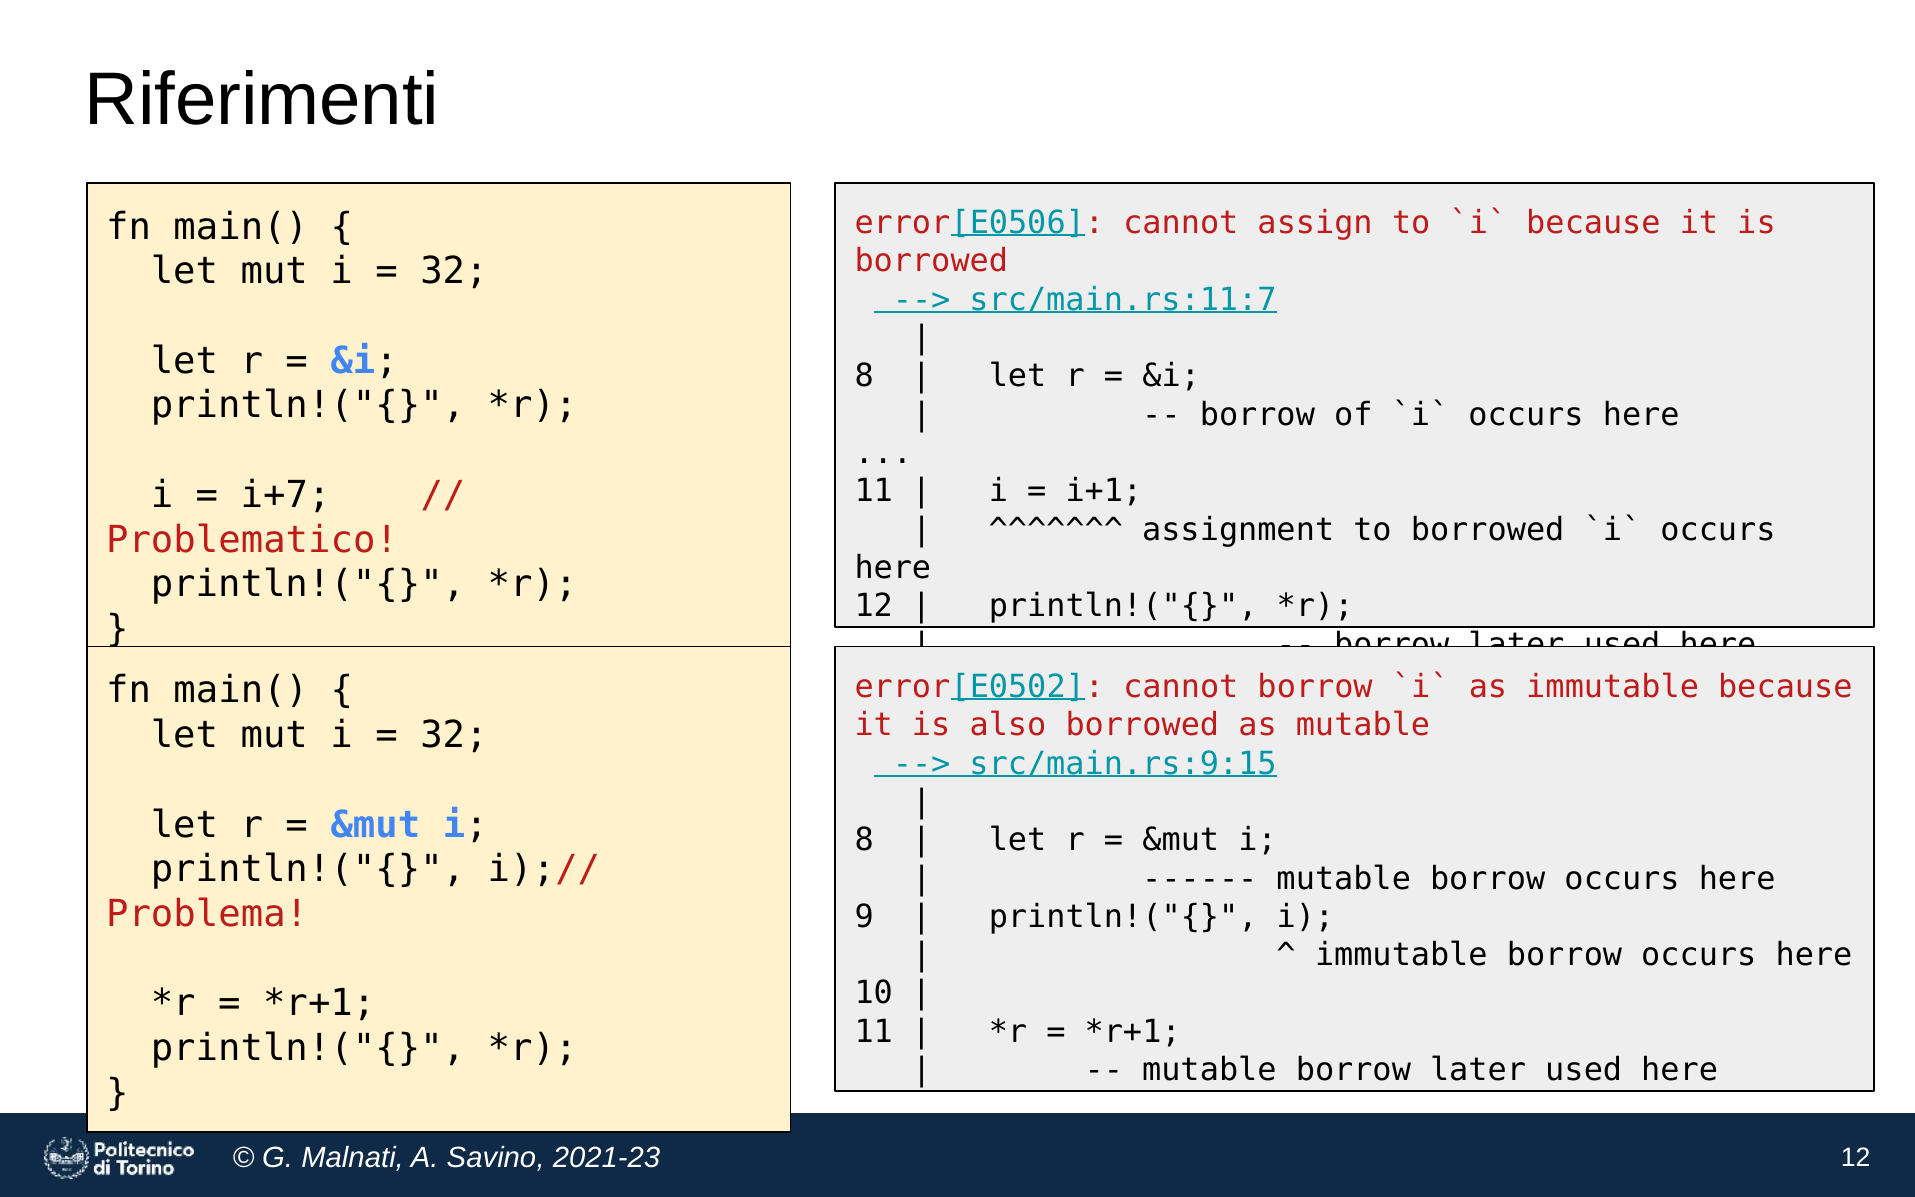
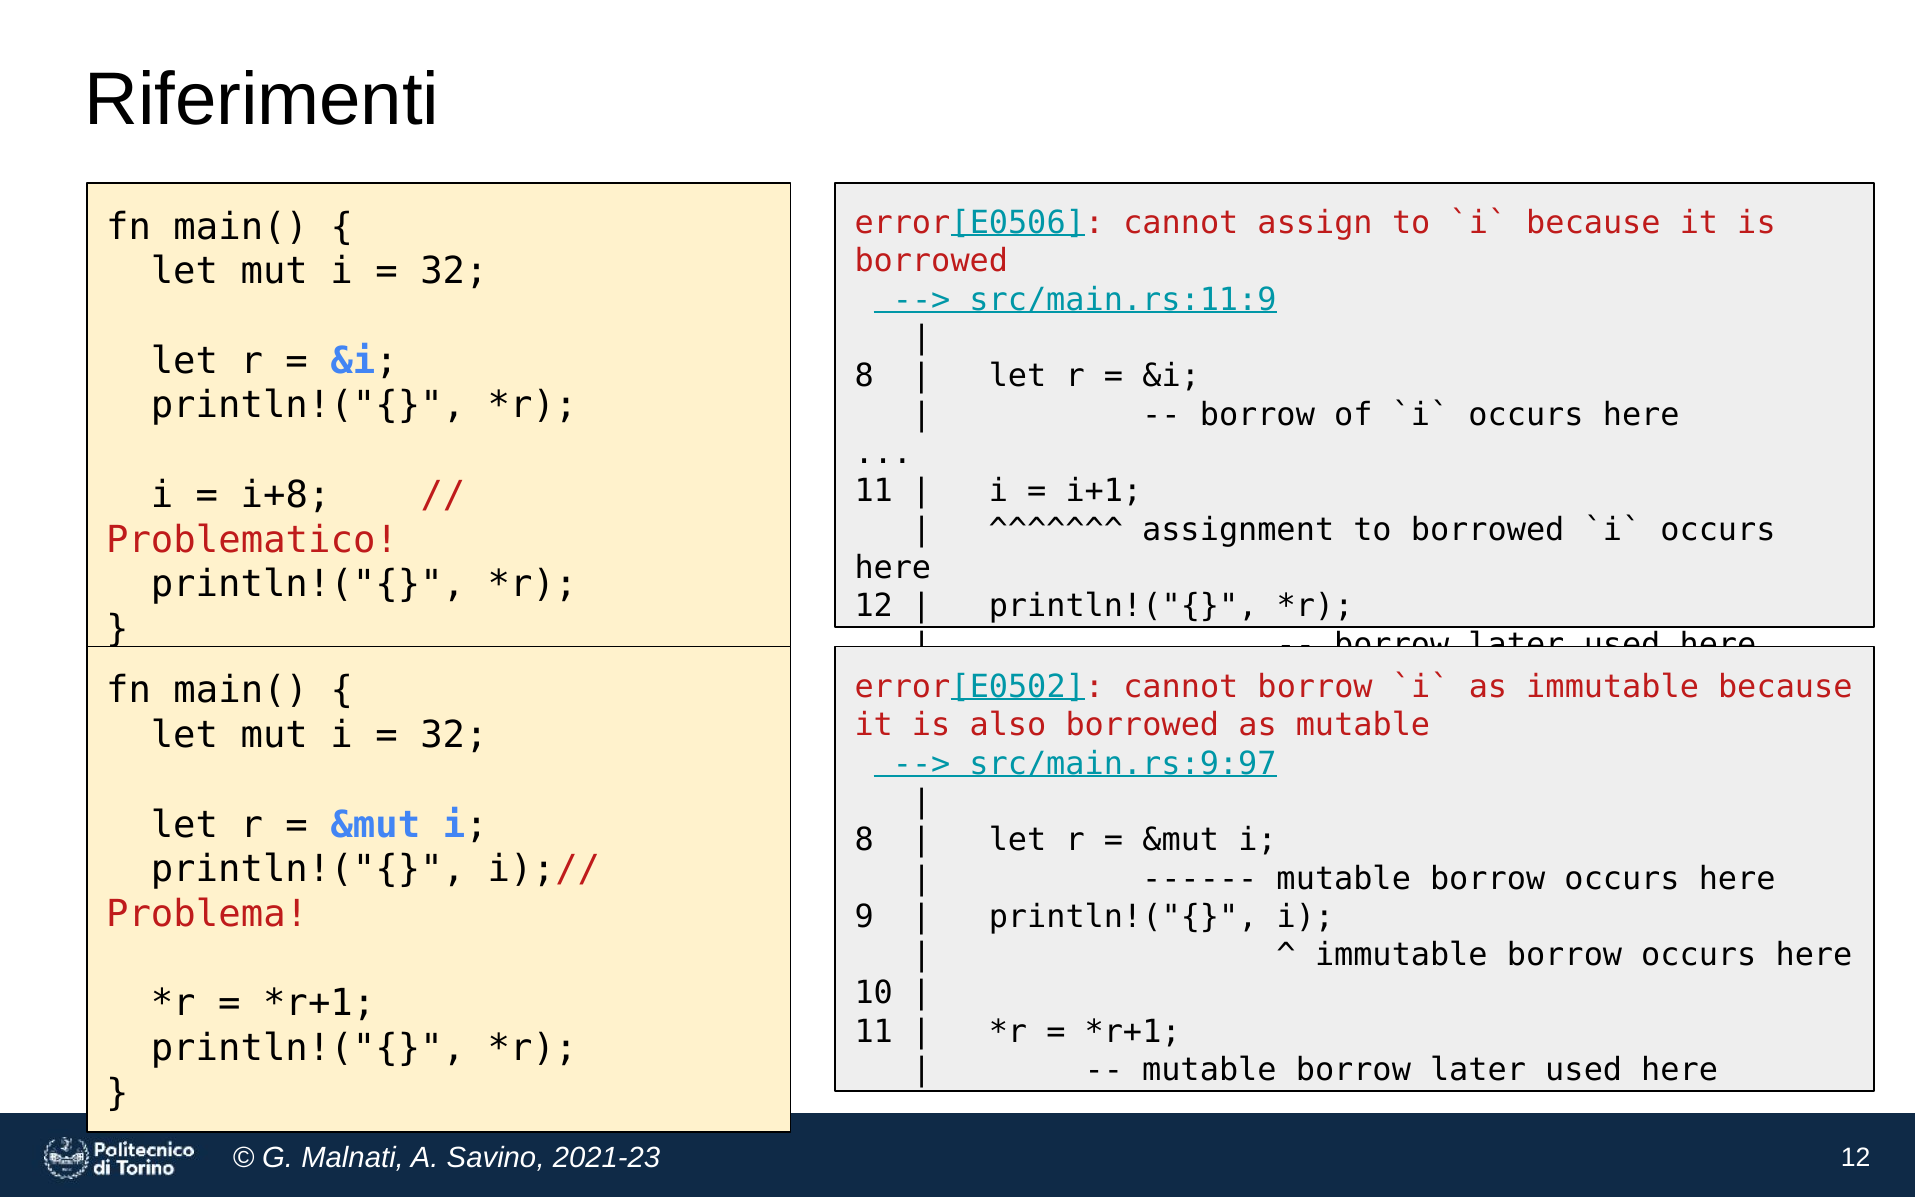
src/main.rs:11:7: src/main.rs:11:7 -> src/main.rs:11:9 (1123, 300)
i+7: i+7 -> i+8 (286, 495)
src/main.rs:9:15: src/main.rs:9:15 -> src/main.rs:9:97 (1123, 764)
